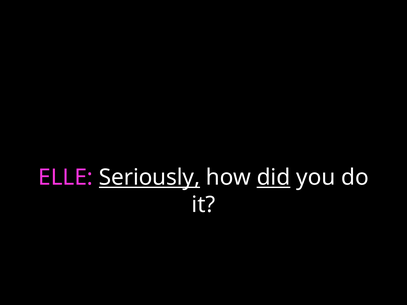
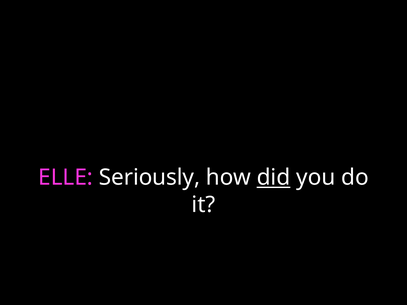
Seriously underline: present -> none (149, 178)
